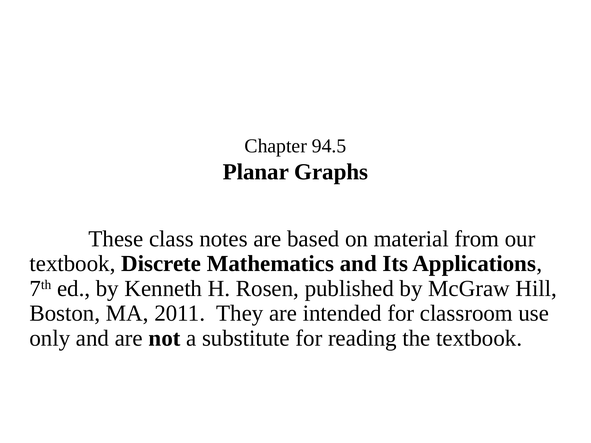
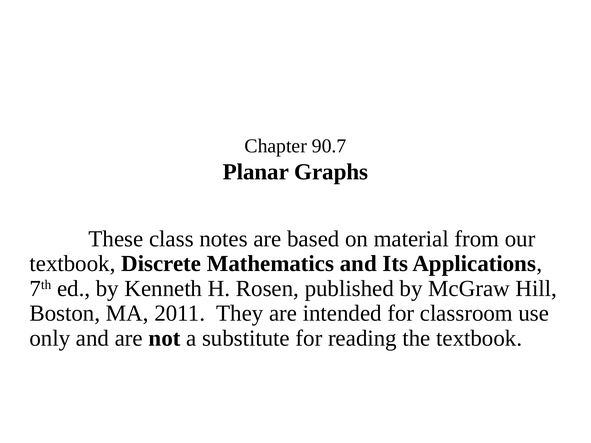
94.5: 94.5 -> 90.7 (329, 146)
